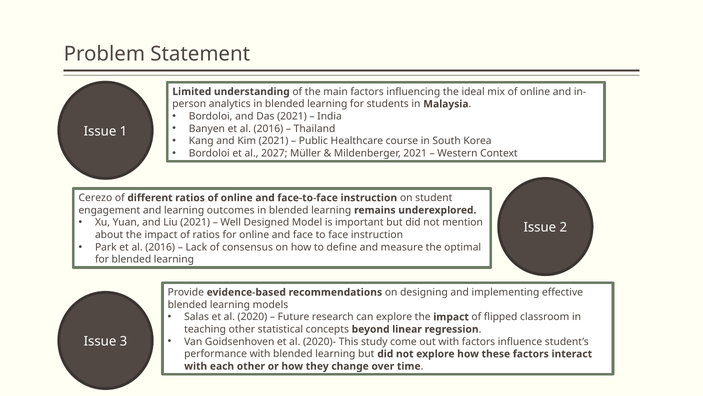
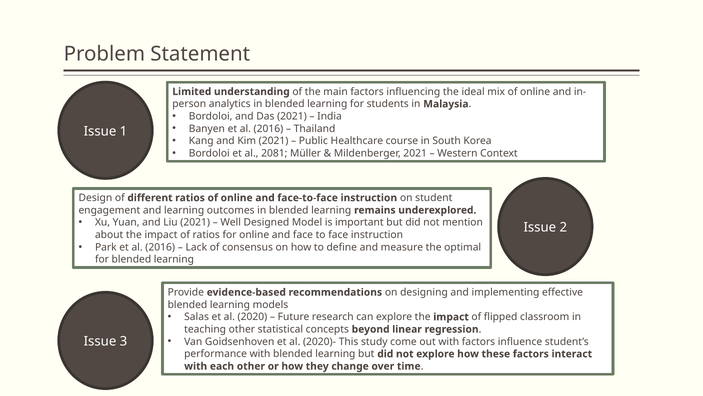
2027: 2027 -> 2081 (274, 153)
Cerezo: Cerezo -> Design (95, 198)
